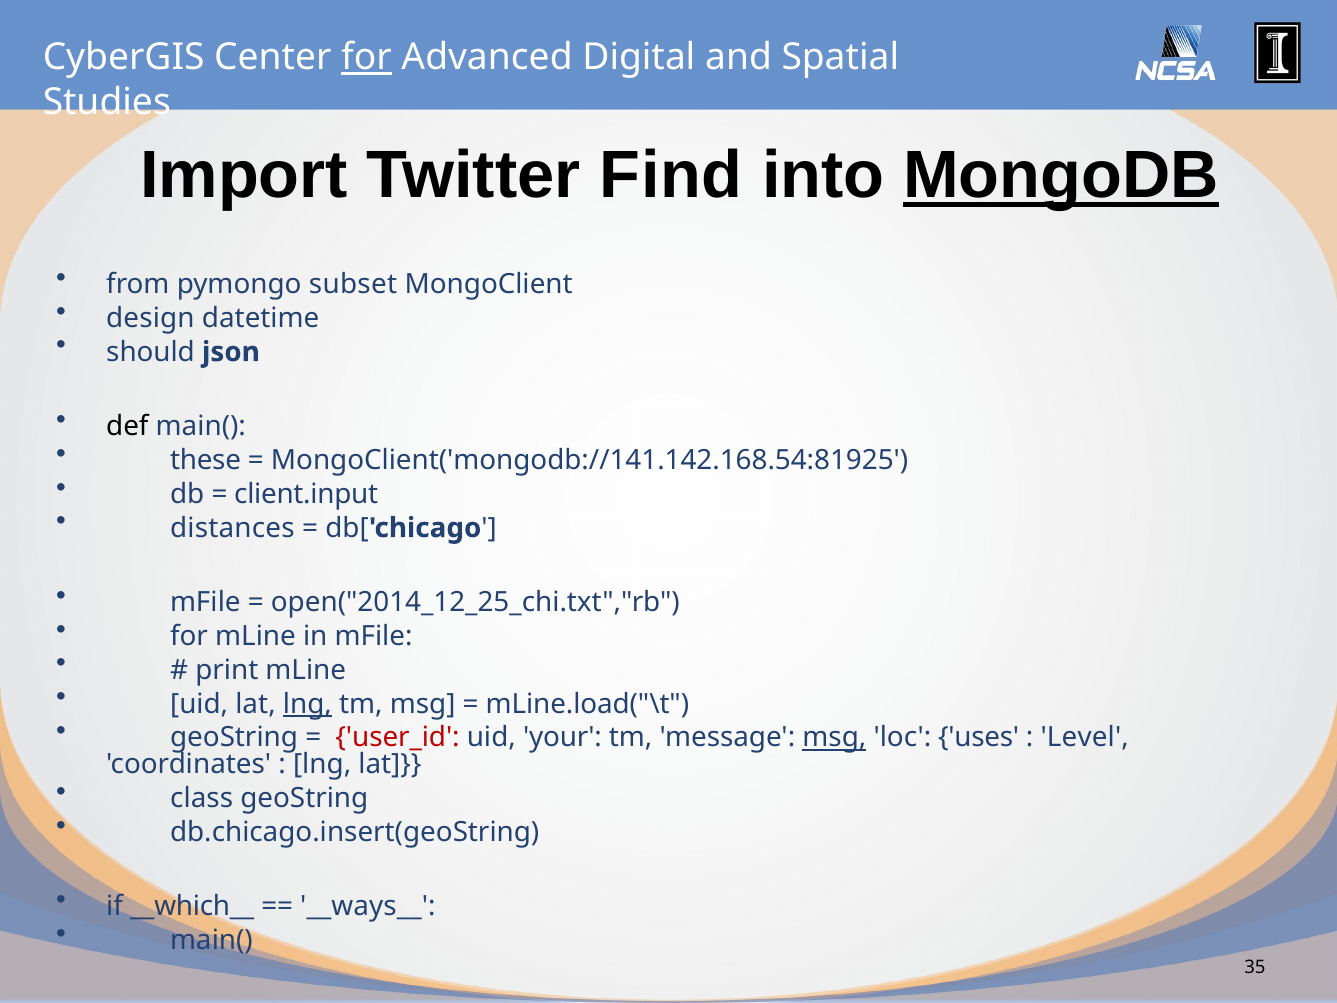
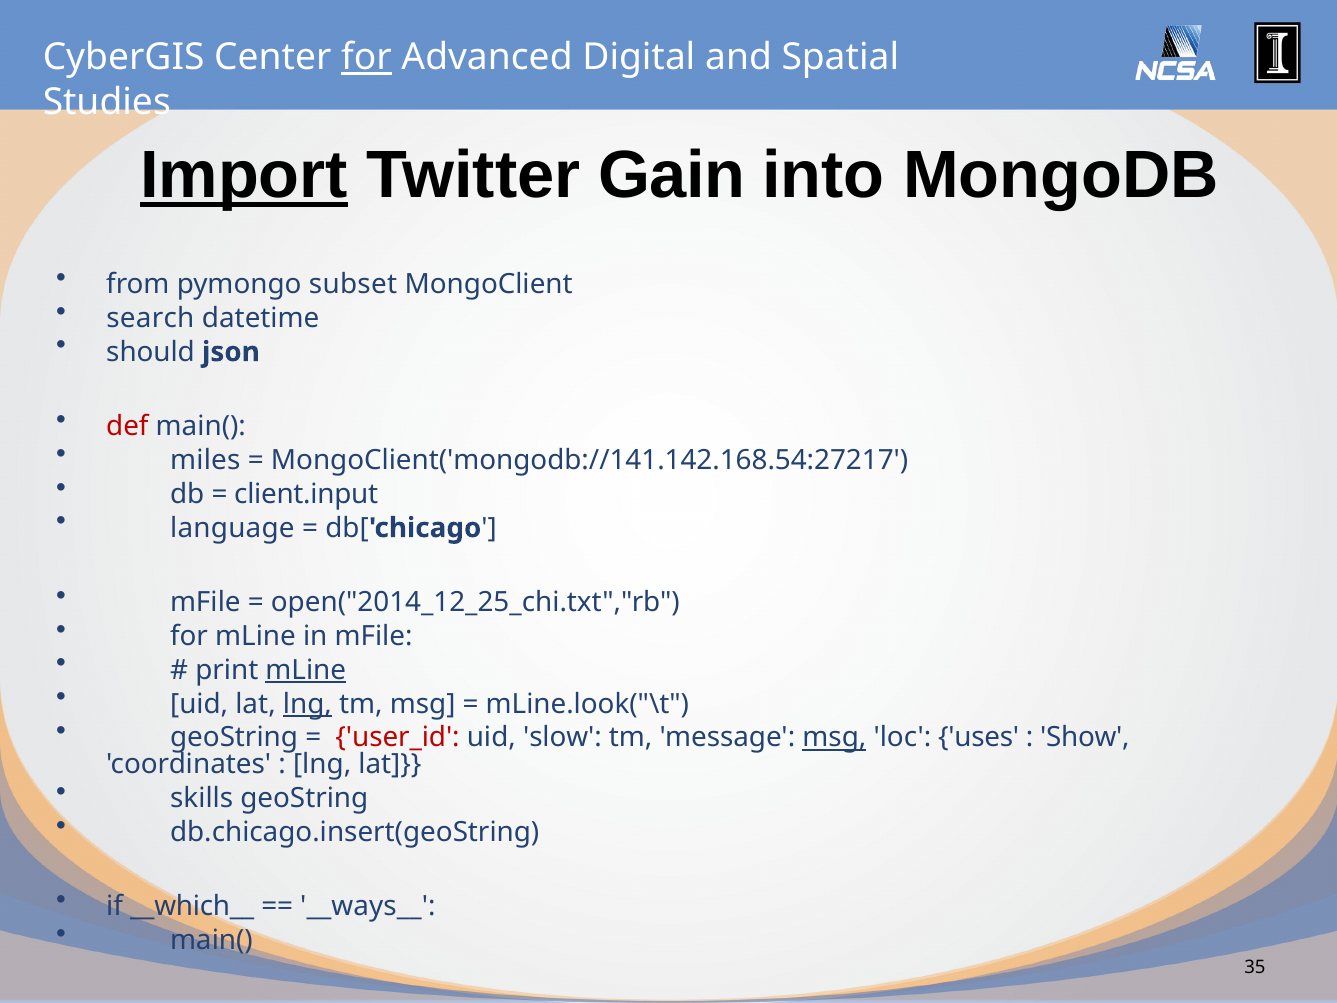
Import underline: none -> present (244, 176)
Find: Find -> Gain (672, 176)
MongoDB underline: present -> none (1061, 176)
design: design -> search (150, 318)
def colour: black -> red (127, 426)
these: these -> miles (205, 460)
MongoClient('mongodb://141.142.168.54:81925: MongoClient('mongodb://141.142.168.54:81925 -> MongoClient('mongodb://141.142.168.54:27217 (590, 460)
distances: distances -> language (232, 528)
mLine underline: none -> present (306, 670)
mLine.load("\t: mLine.load("\t -> mLine.look("\t (587, 704)
your: your -> slow (562, 738)
Level: Level -> Show (1085, 738)
class: class -> skills (202, 798)
